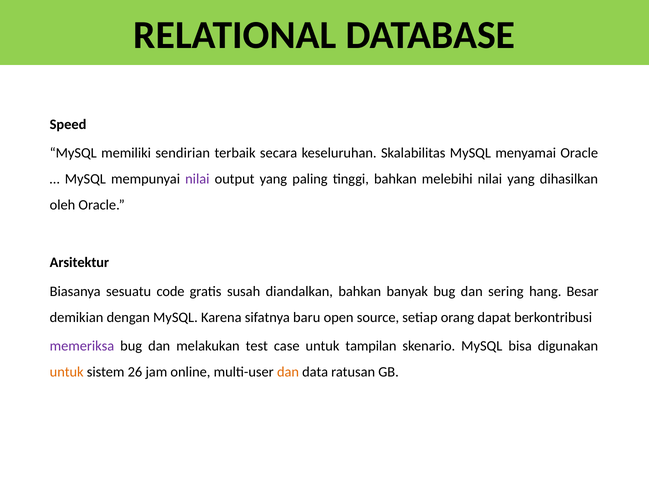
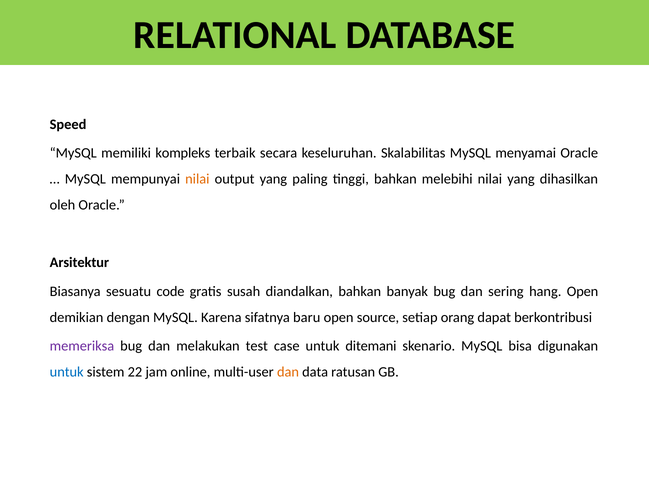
sendirian: sendirian -> kompleks (183, 153)
nilai colour: purple -> orange (197, 179)
hang Besar: Besar -> Open (583, 291)
tampilan: tampilan -> ditemani (371, 346)
untuk colour: orange -> blue (67, 372)
26: 26 -> 22 (135, 372)
